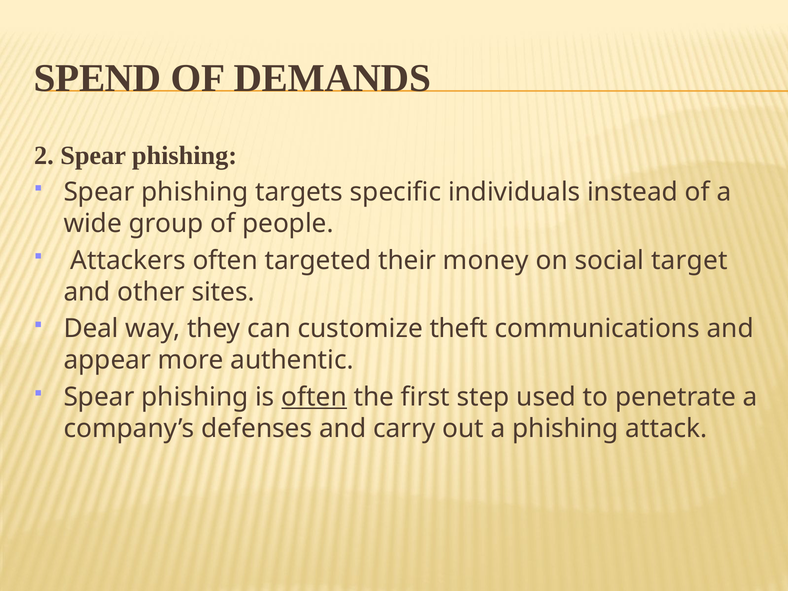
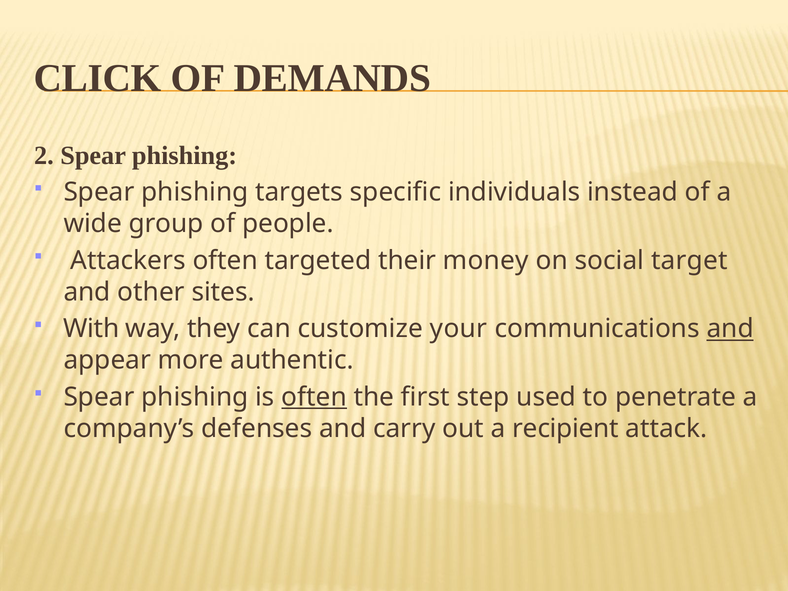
SPEND: SPEND -> CLICK (98, 78)
Deal: Deal -> With (91, 329)
theft: theft -> your (459, 329)
and underline: none -> present (730, 329)
a phishing: phishing -> recipient (566, 429)
